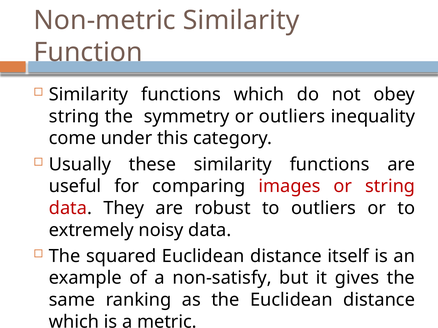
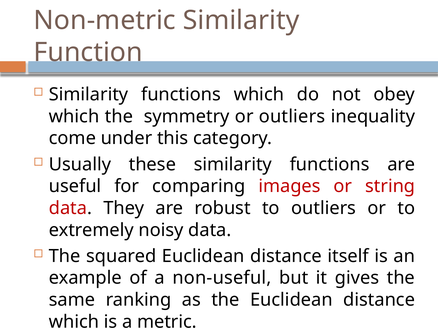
string: string -> which (74, 117)
non-satisfy: non-satisfy -> non-useful (222, 278)
